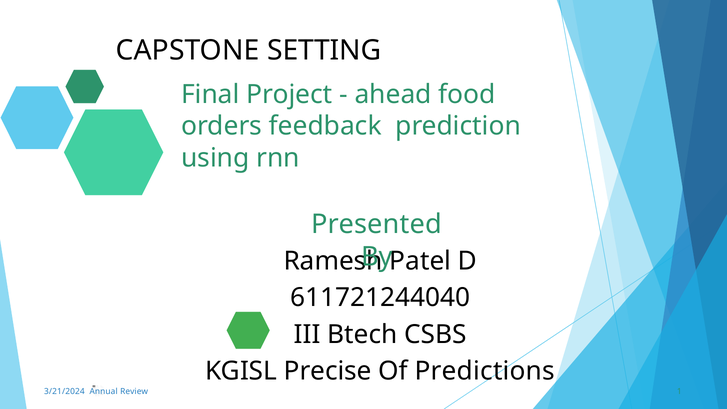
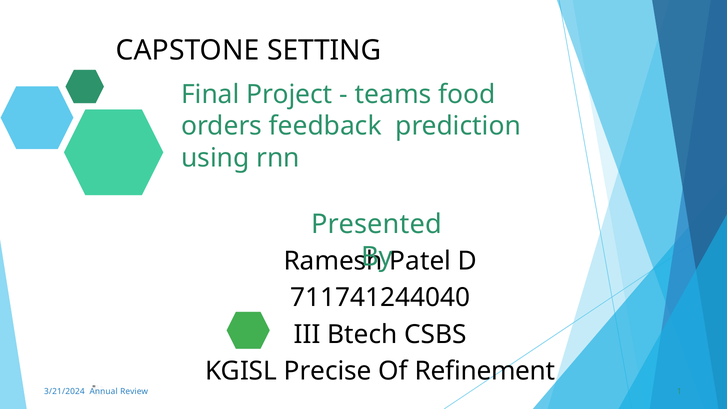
ahead: ahead -> teams (393, 94)
611721244040: 611721244040 -> 711741244040 (380, 298)
Predictions: Predictions -> Refinement (485, 371)
